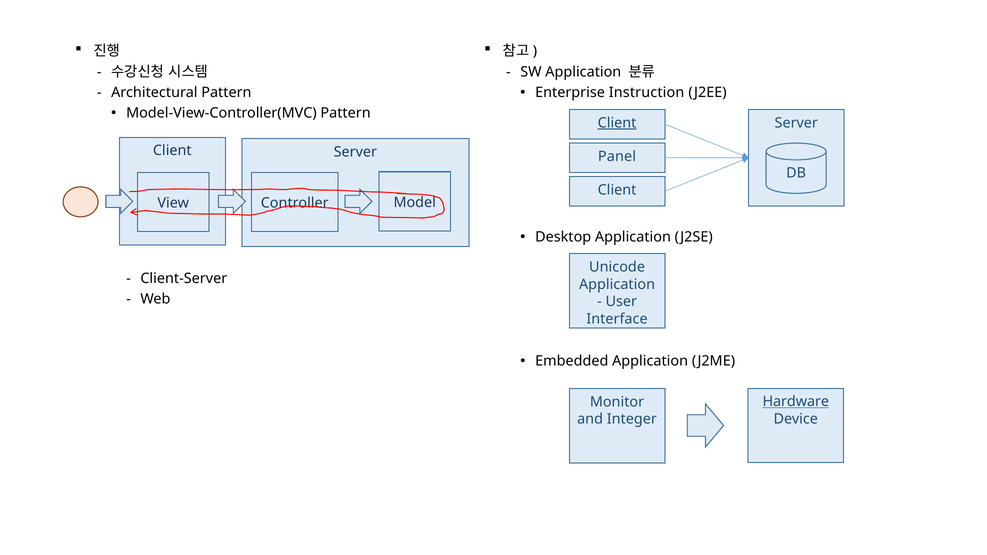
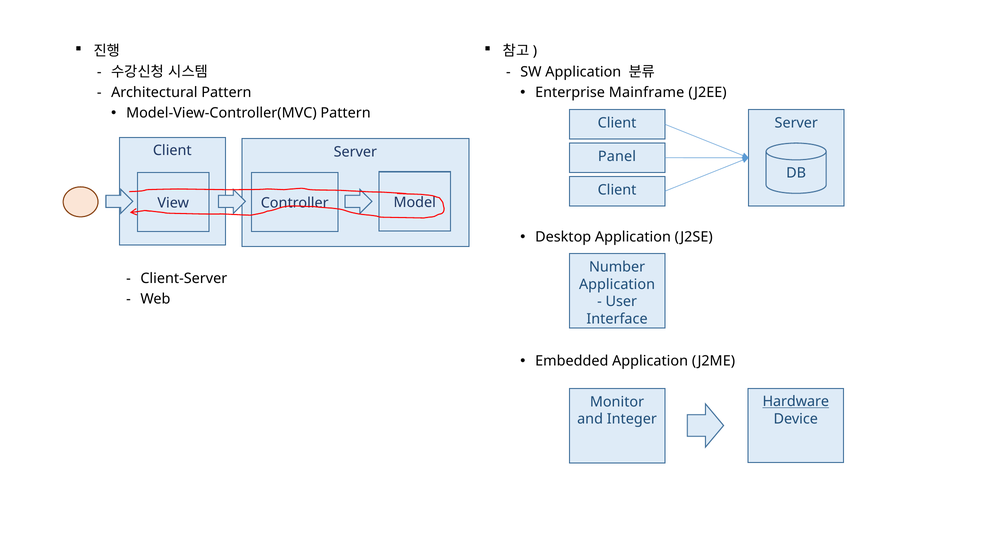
Instruction: Instruction -> Mainframe (647, 93)
Client underline: present -> none (617, 123)
Unicode: Unicode -> Number (617, 267)
